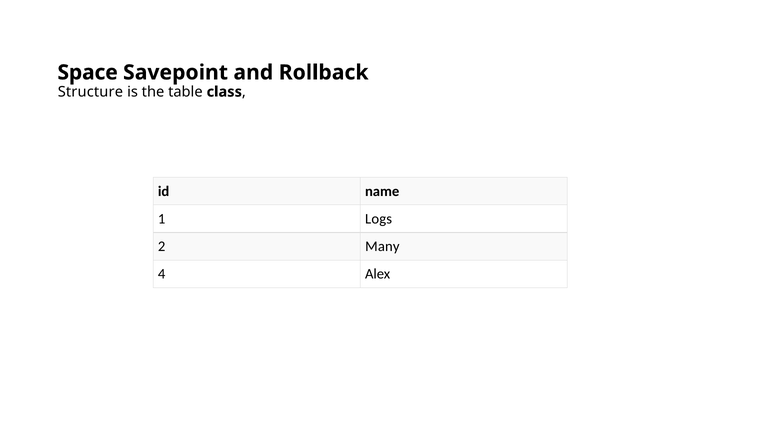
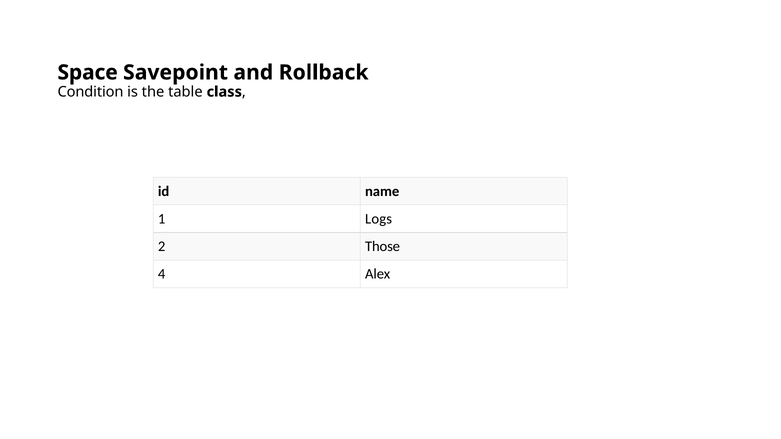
Structure: Structure -> Condition (91, 92)
Many: Many -> Those (383, 247)
